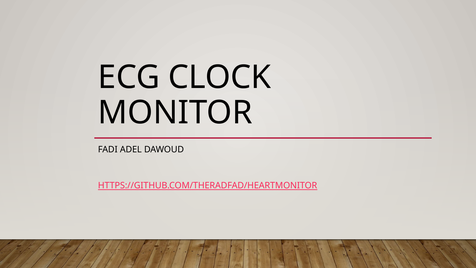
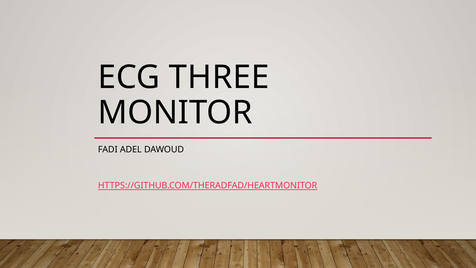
CLOCK: CLOCK -> THREE (219, 77)
